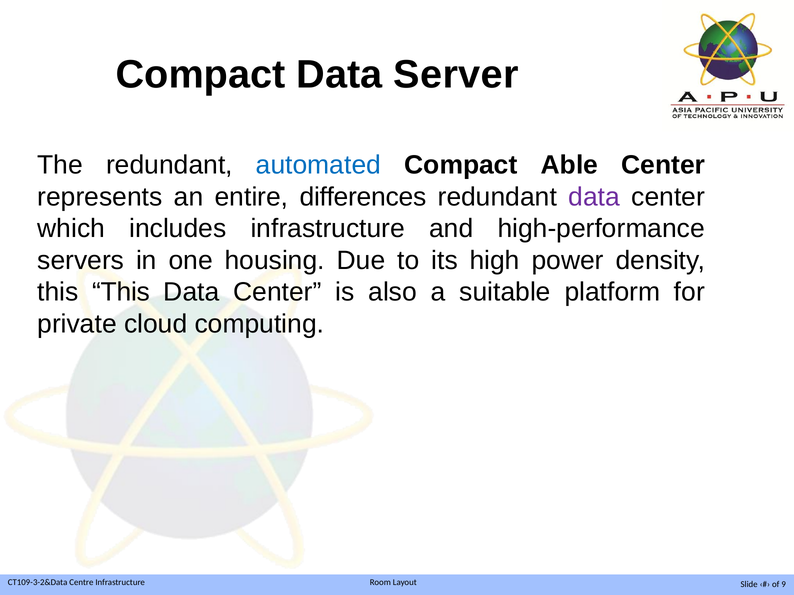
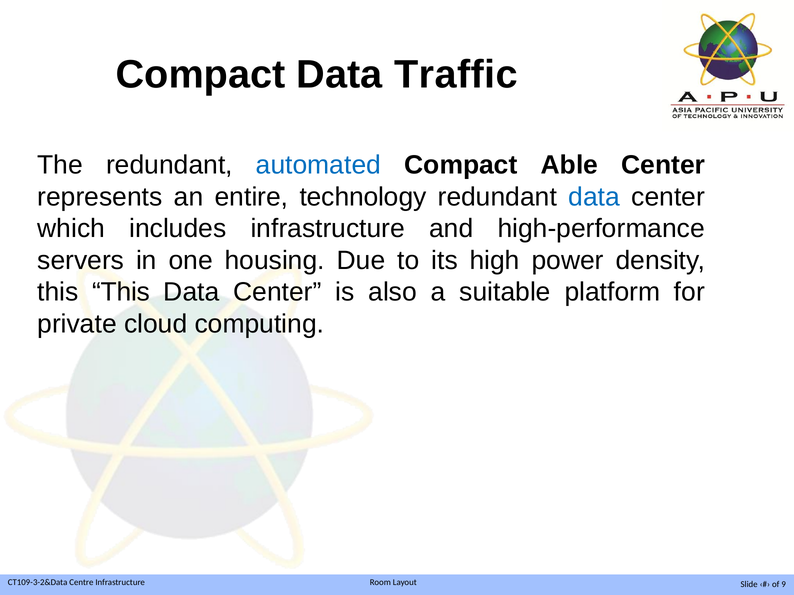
Server: Server -> Traffic (456, 75)
differences: differences -> technology (363, 197)
data colour: purple -> blue (594, 197)
